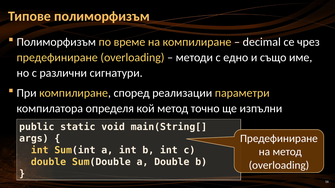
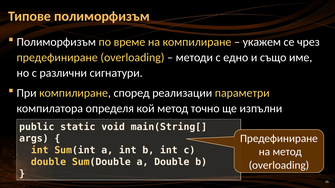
decimal: decimal -> укажем (262, 42)
